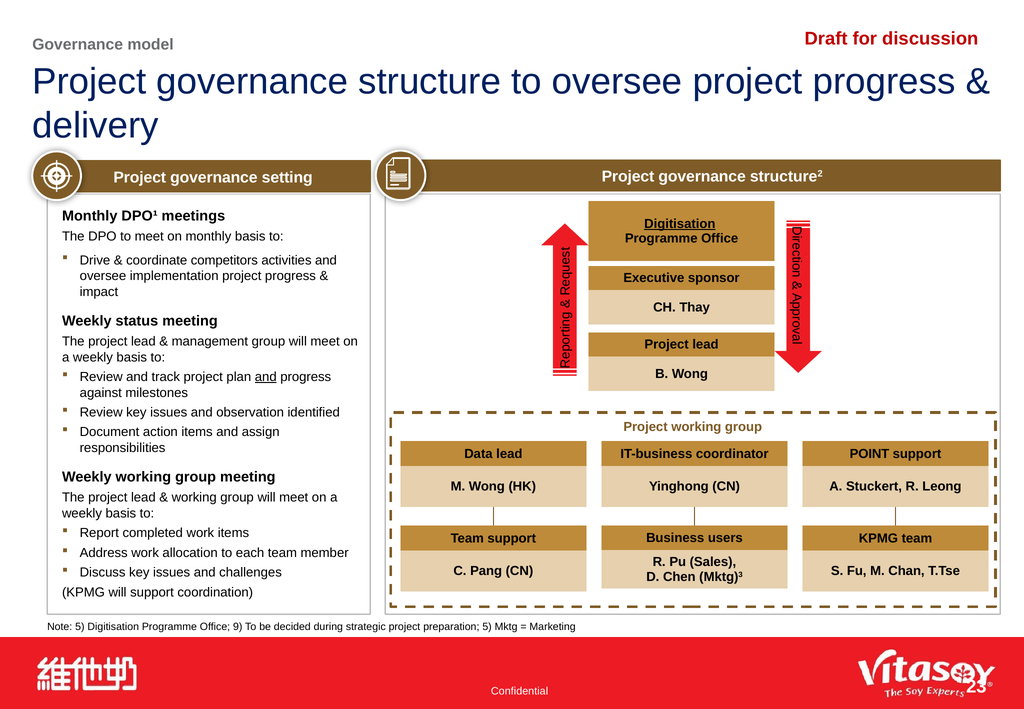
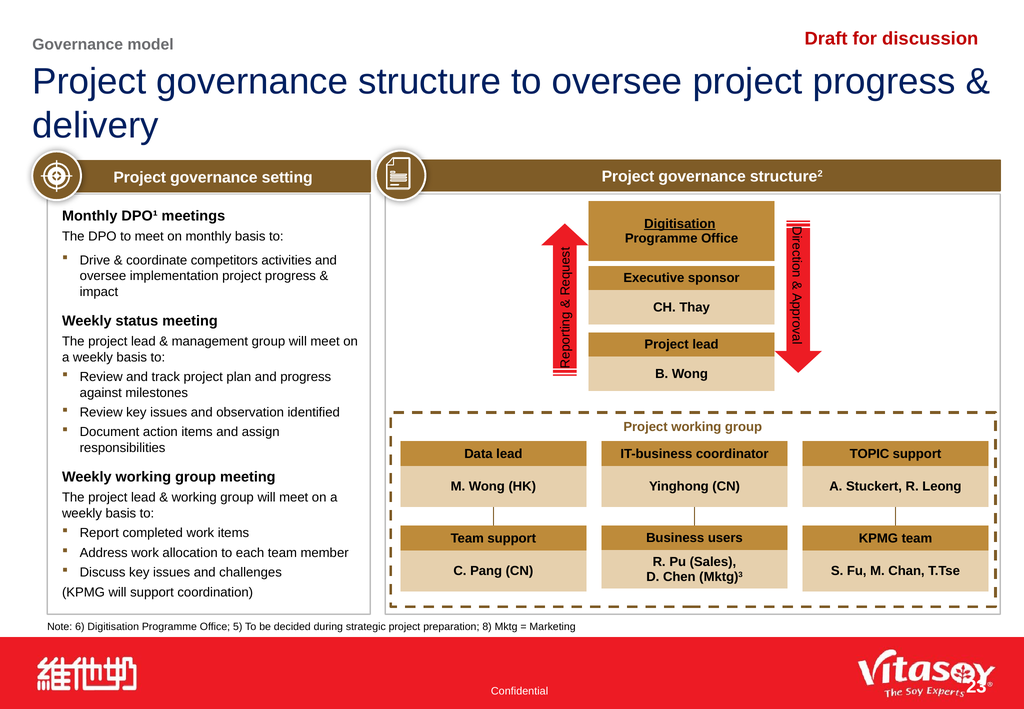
and underline: present -> none (266, 377)
POINT: POINT -> TOPIC (869, 454)
Note 5: 5 -> 6 (80, 627)
9: 9 -> 5 (238, 627)
preparation 5: 5 -> 8 (487, 627)
